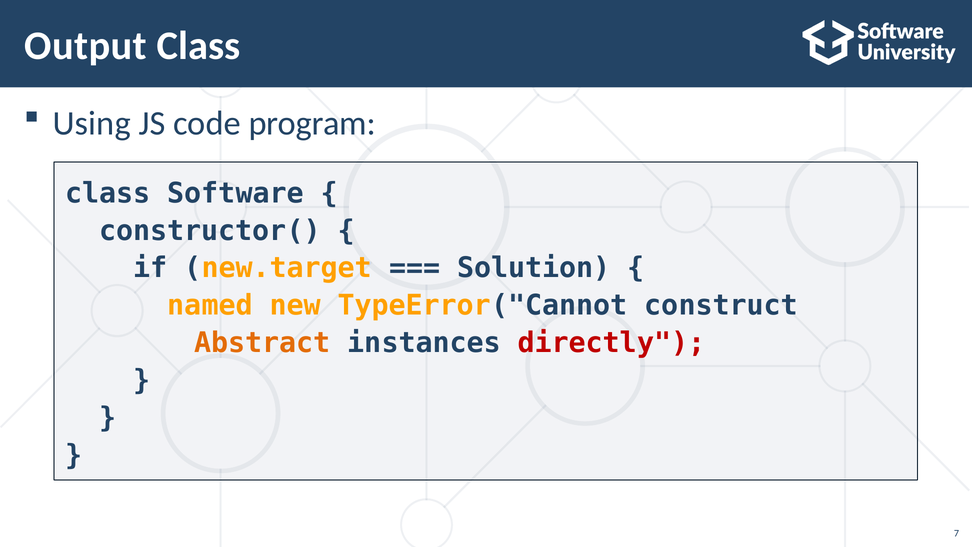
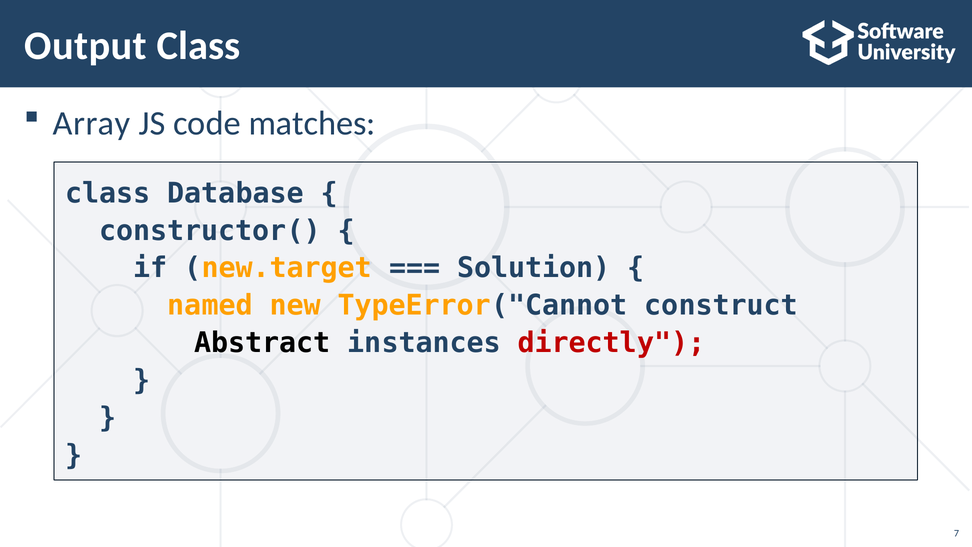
Using: Using -> Array (92, 123)
program: program -> matches (312, 123)
Software: Software -> Database (236, 193)
Abstract colour: orange -> black (262, 343)
